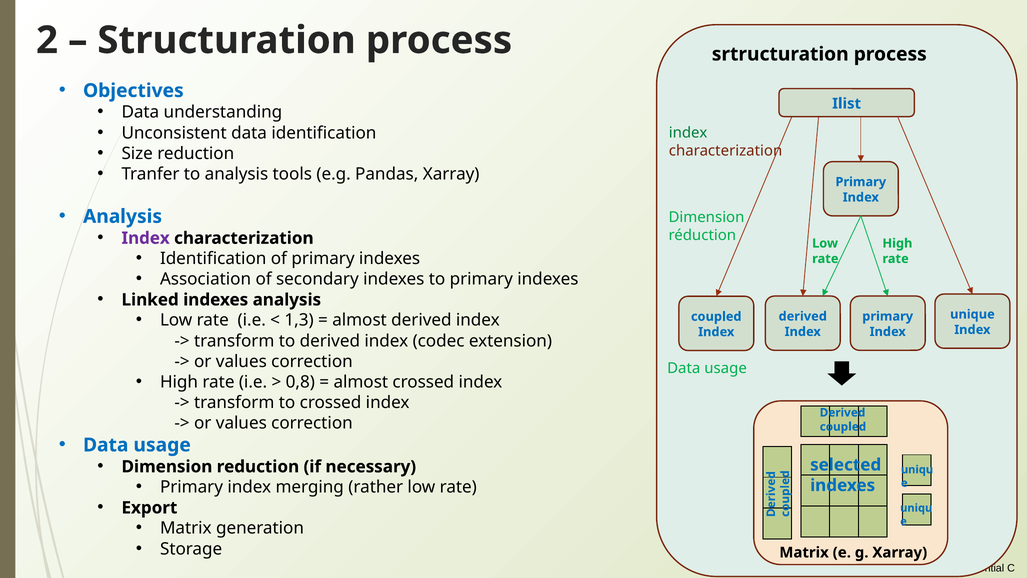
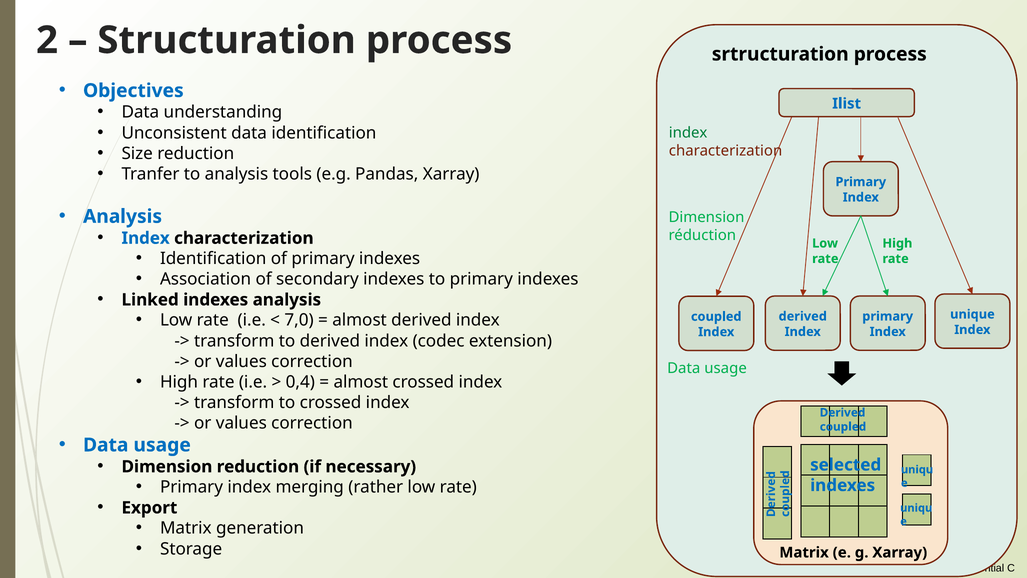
Index colour: purple -> blue (146, 238)
1,3: 1,3 -> 7,0 (299, 320)
0,8: 0,8 -> 0,4 (300, 382)
